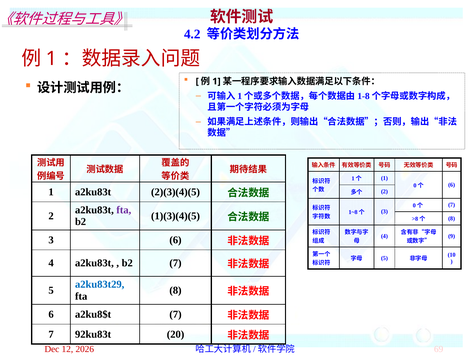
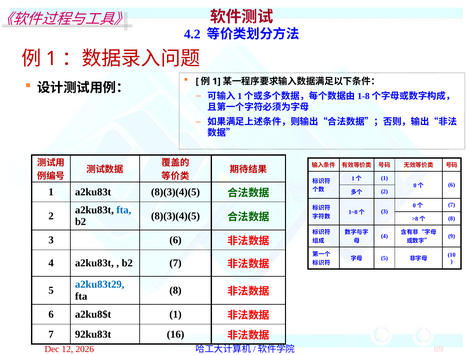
a2ku83t 2)(3)(4)(5: 2)(3)(4)(5 -> 8)(3)(4)(5 (175, 192)
fta colour: purple -> blue (124, 210)
1)(3)(4)(5: 1)(3)(4)(5 -> 8)(3)(4)(5 (175, 216)
a2ku8$t 7: 7 -> 1 (176, 315)
20: 20 -> 16 (176, 335)
